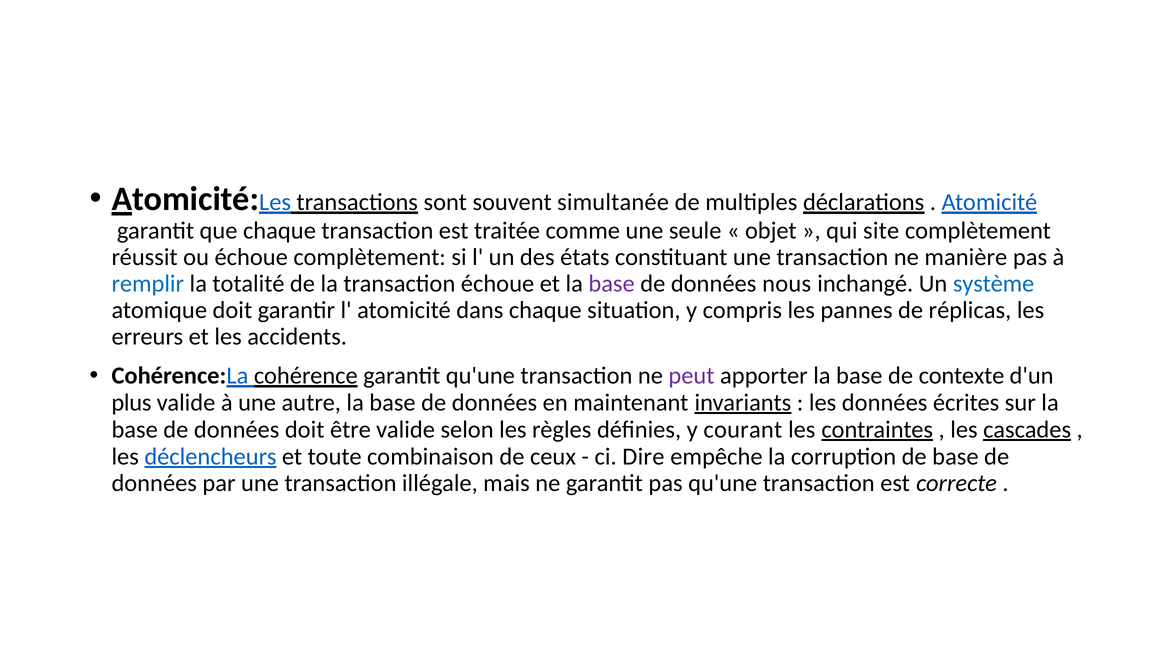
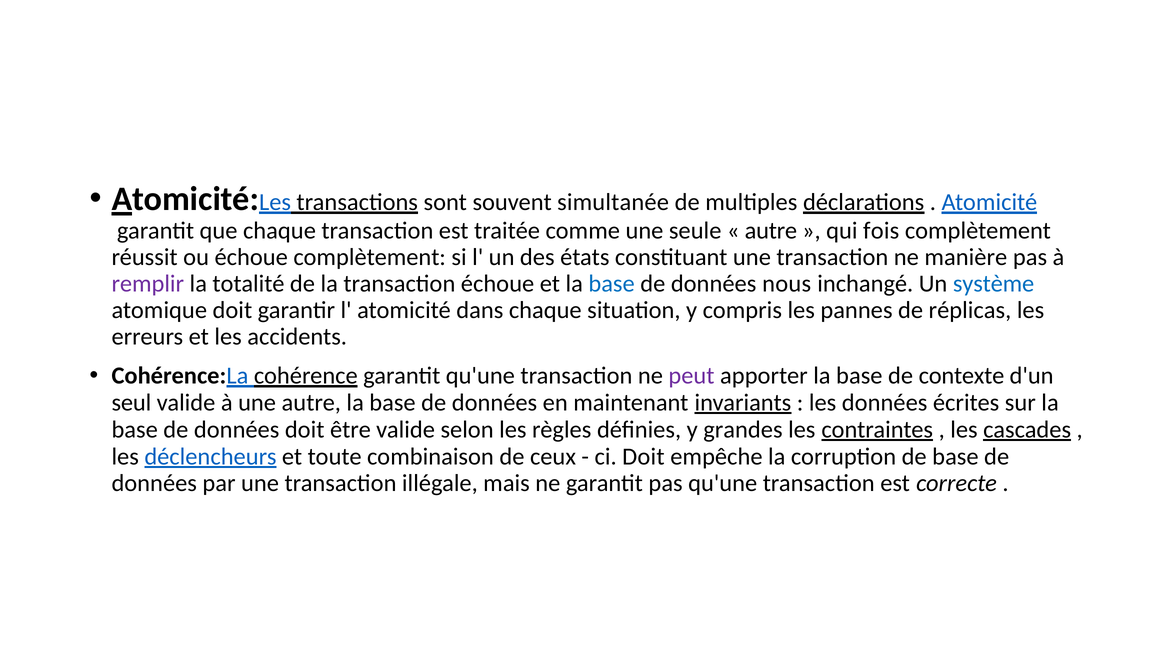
objet: objet -> autre (771, 231)
site: site -> fois (881, 231)
remplir colour: blue -> purple (148, 284)
base colour: purple -> blue (612, 284)
plus: plus -> seul (131, 403)
courant: courant -> grandes (743, 430)
ci Dire: Dire -> Doit (643, 457)
